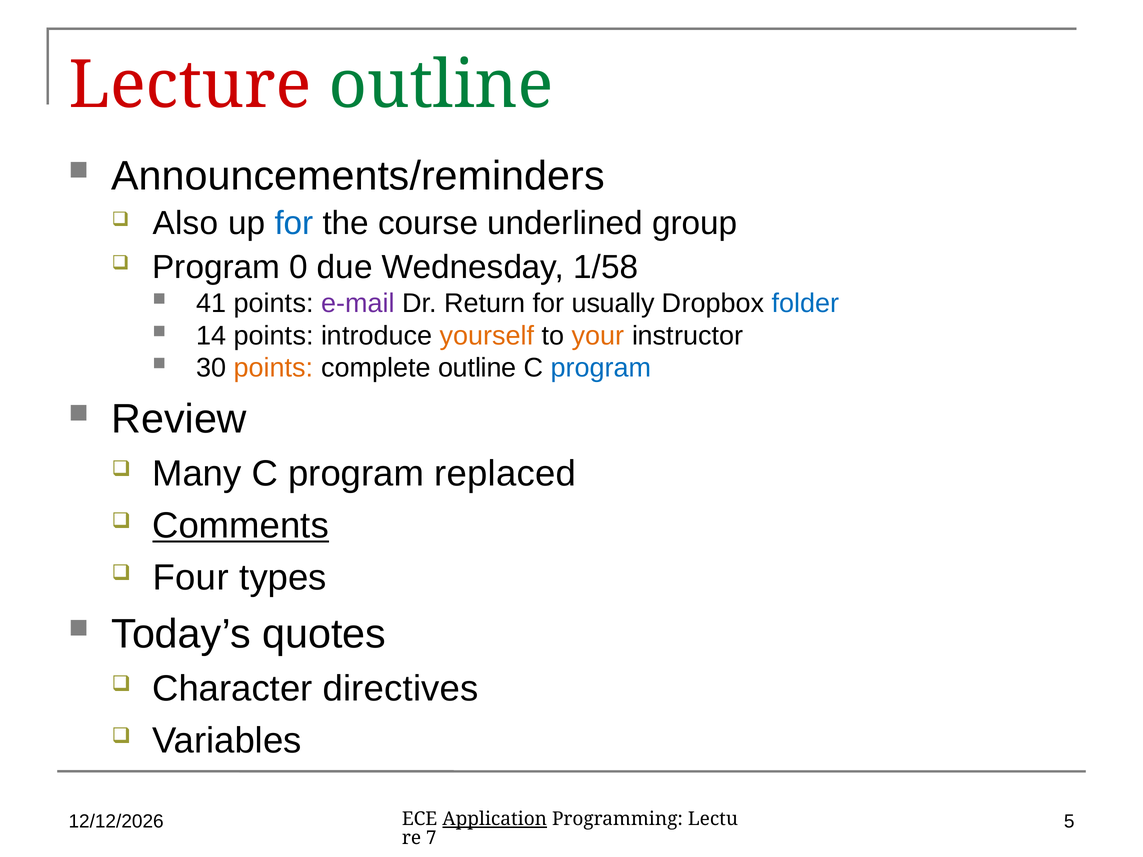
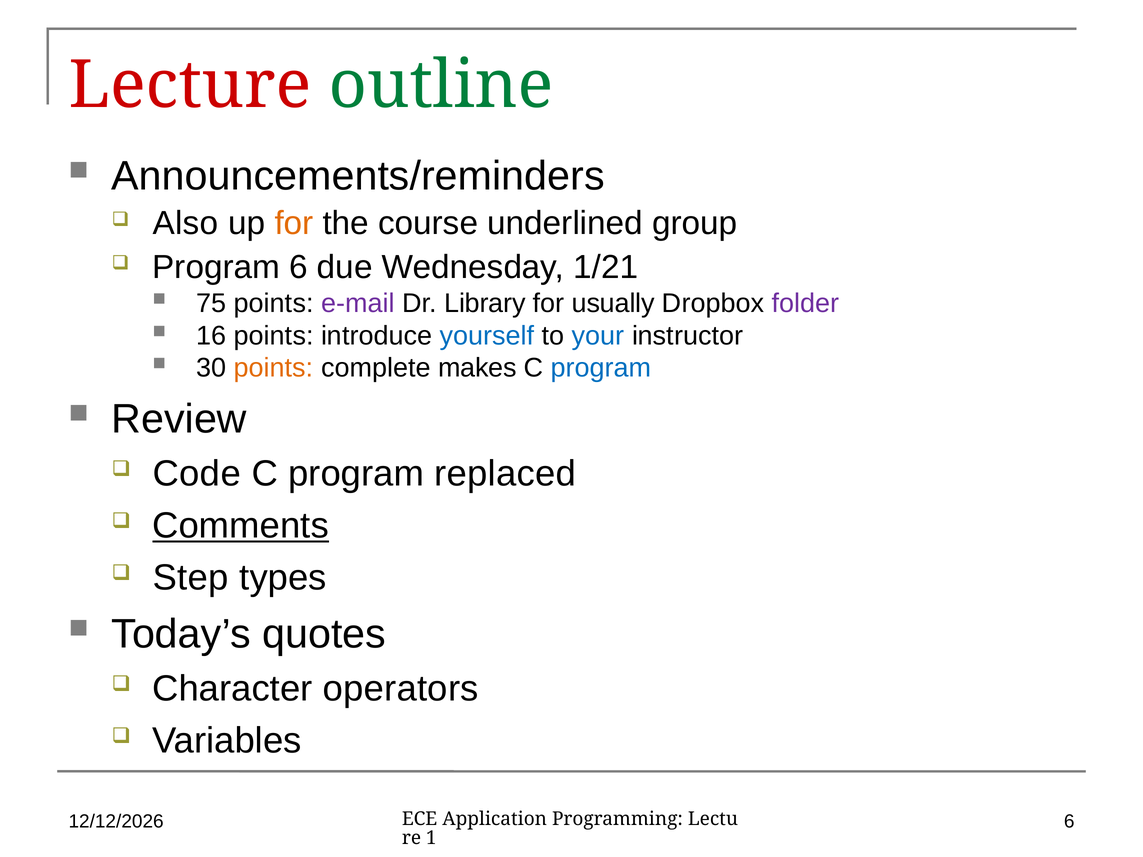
for colour: blue -> orange (294, 223)
Program 0: 0 -> 6 (298, 267)
1/58: 1/58 -> 1/21 (606, 267)
41: 41 -> 75 (211, 303)
Return: Return -> Library (485, 303)
folder colour: blue -> purple (805, 303)
14: 14 -> 16 (211, 336)
yourself colour: orange -> blue (487, 336)
your colour: orange -> blue (598, 336)
complete outline: outline -> makes (477, 368)
Many: Many -> Code (197, 474)
Four: Four -> Step (191, 578)
directives: directives -> operators (401, 689)
5: 5 -> 6 (1069, 822)
Application underline: present -> none (495, 819)
7: 7 -> 1 (431, 838)
